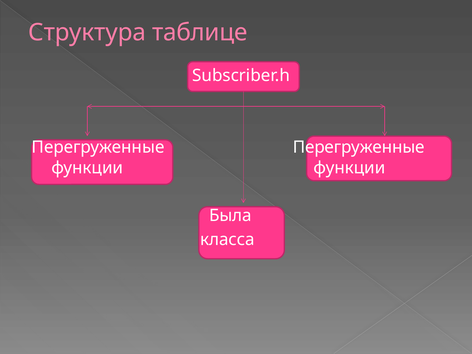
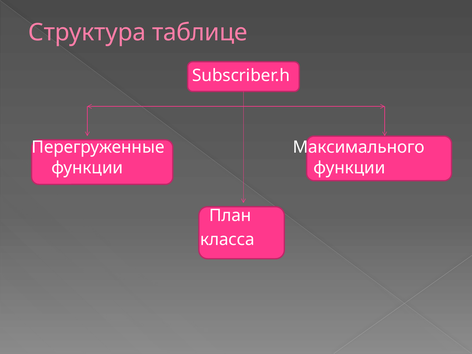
Перегруженные Перегруженные: Перегруженные -> Максимального (359, 147)
Была: Была -> План (230, 216)
